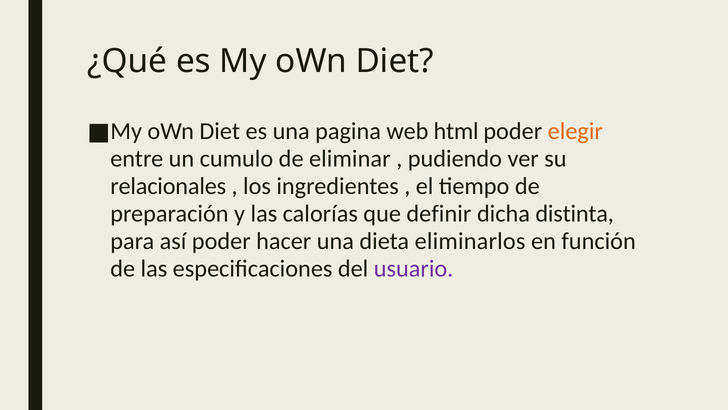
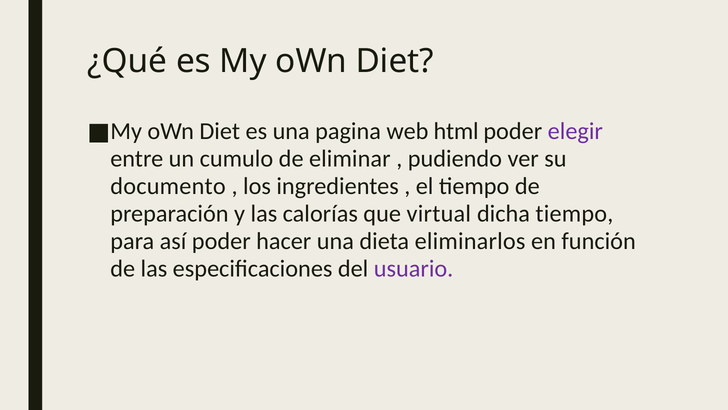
elegir colour: orange -> purple (575, 131)
relacionales: relacionales -> documento (168, 186)
definir: definir -> virtual (439, 213)
dicha distinta: distinta -> tiempo (574, 213)
